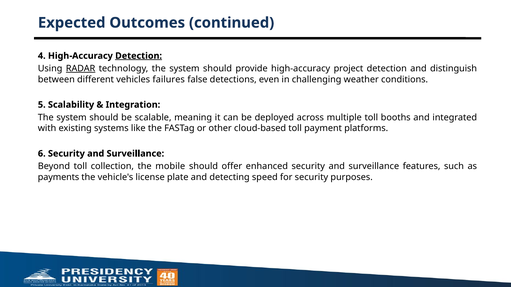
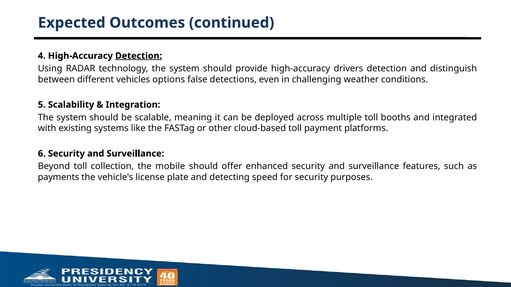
RADAR underline: present -> none (81, 69)
project: project -> drivers (348, 69)
failures: failures -> options (169, 79)
